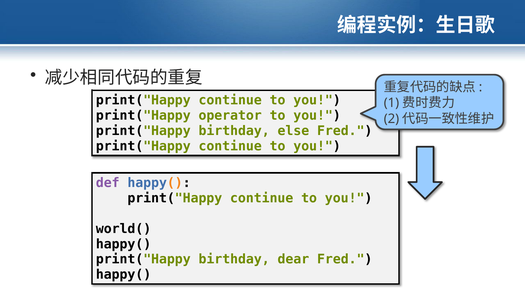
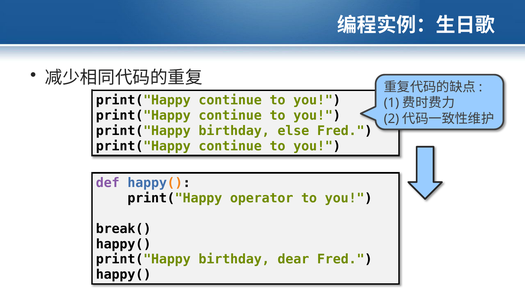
operator: operator -> continue (230, 115)
continue: continue -> operator (262, 198)
world(: world( -> break( (124, 228)
